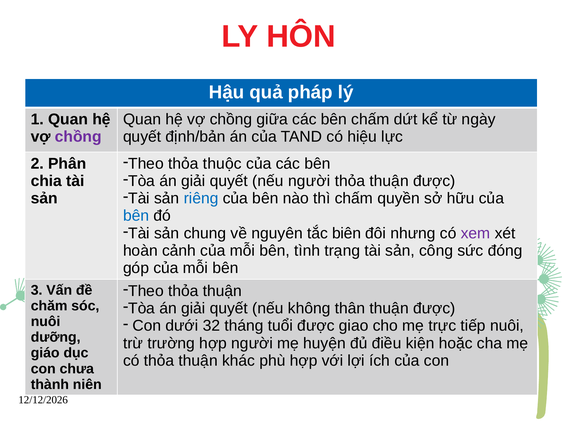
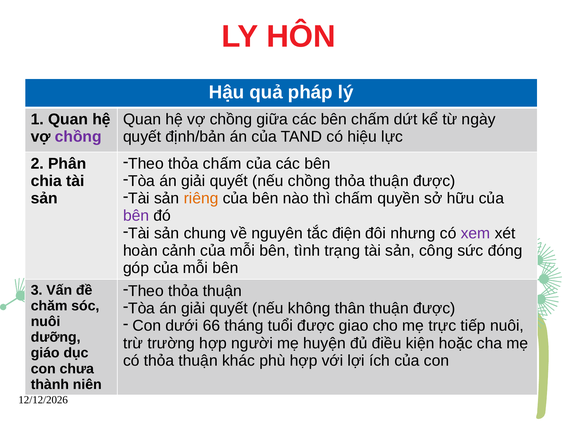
thỏa thuộc: thuộc -> chấm (222, 164)
nếu người: người -> chồng (309, 181)
riêng colour: blue -> orange (201, 199)
bên colour: blue -> purple (136, 216)
biên: biên -> điện (347, 234)
32: 32 -> 66 (211, 326)
